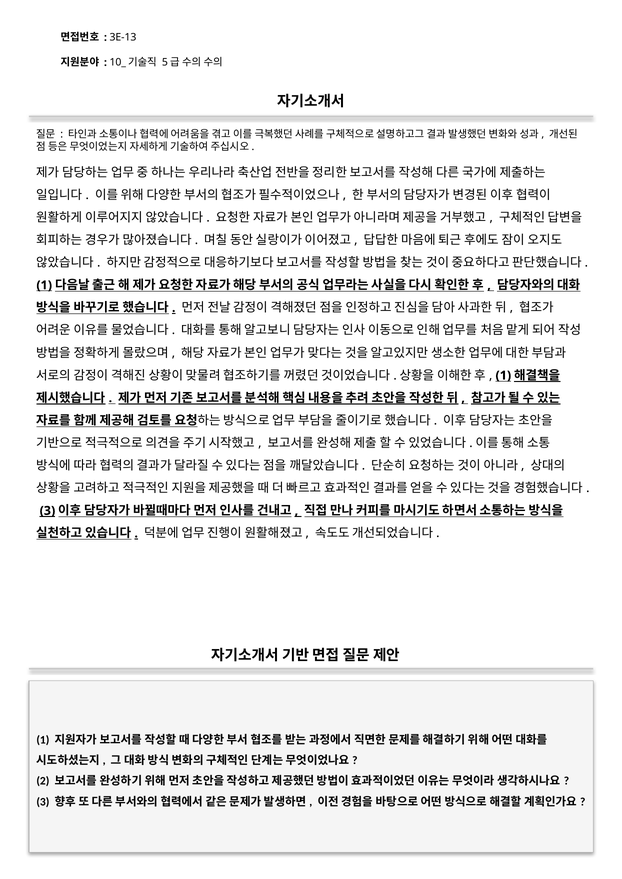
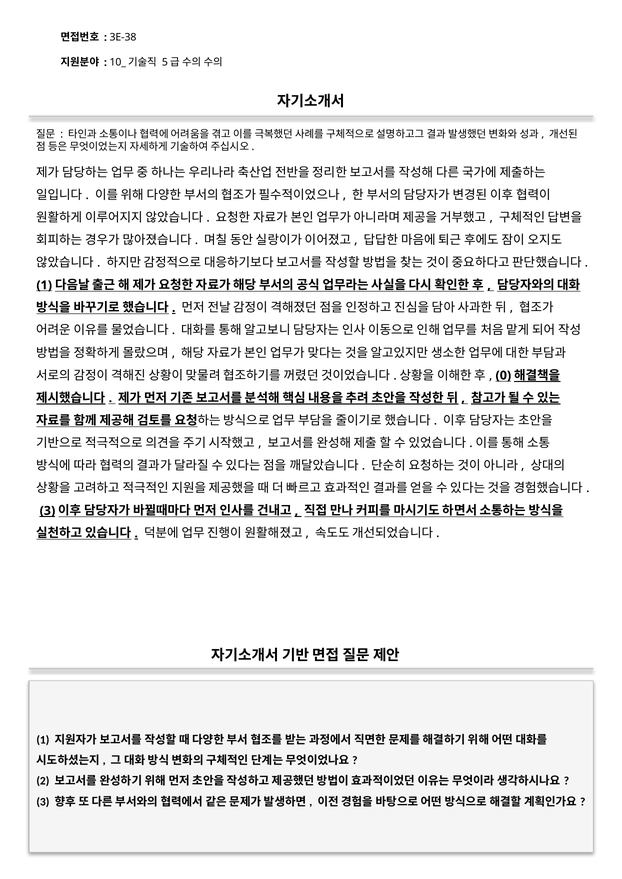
3E-13: 3E-13 -> 3E-38 (123, 37)
1: 1 -> 0 (503, 376)
